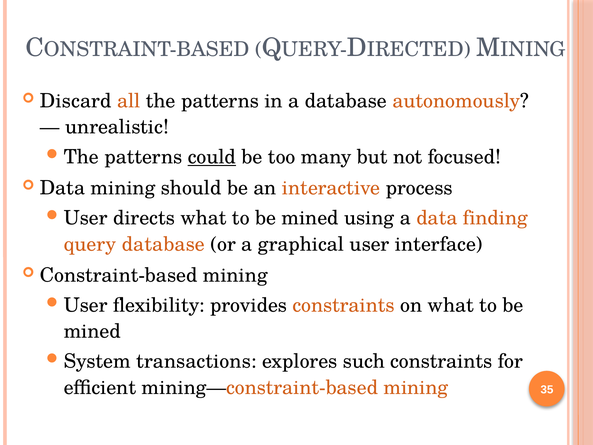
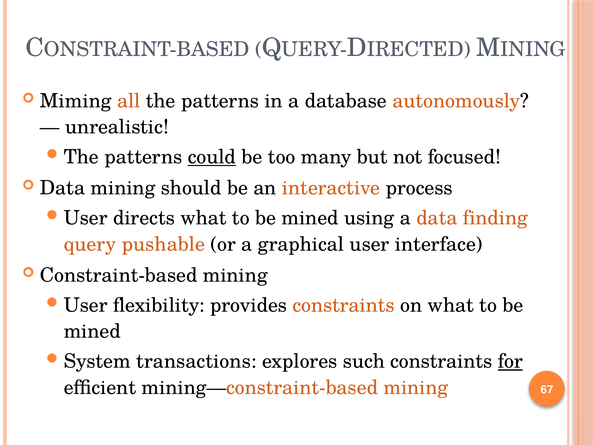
Discard: Discard -> Miming (76, 101)
query database: database -> pushable (163, 244)
for underline: none -> present (510, 361)
35: 35 -> 67 (547, 390)
